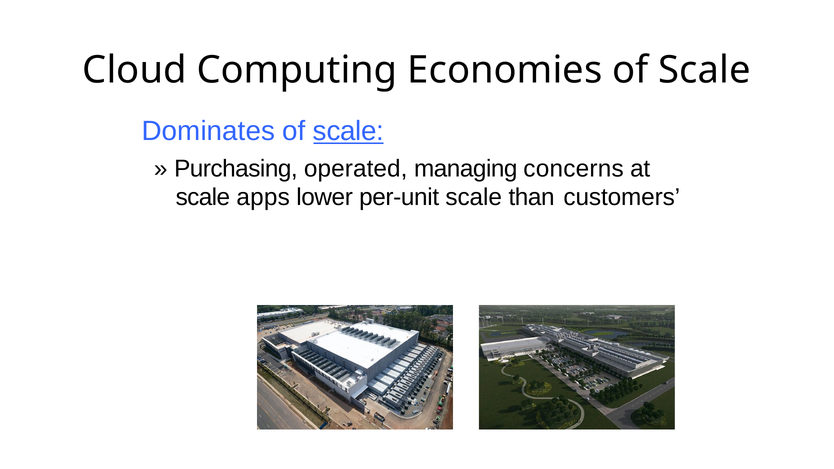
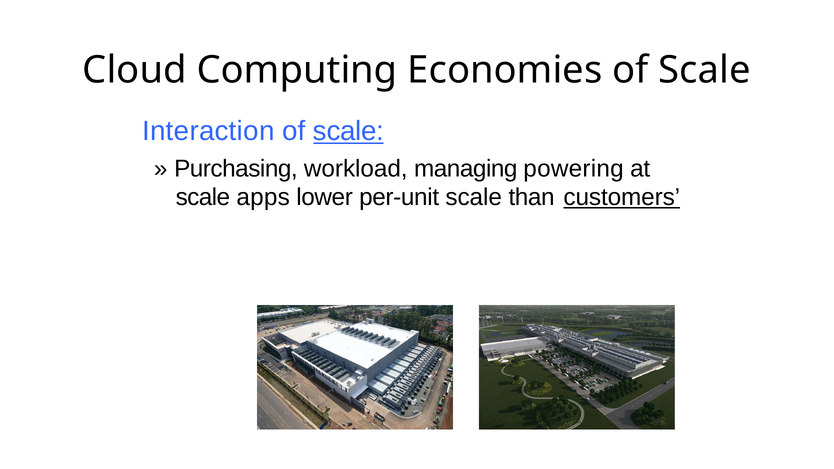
Dominates: Dominates -> Interaction (208, 131)
operated: operated -> workload (356, 169)
concerns: concerns -> powering (574, 169)
customers underline: none -> present (622, 197)
